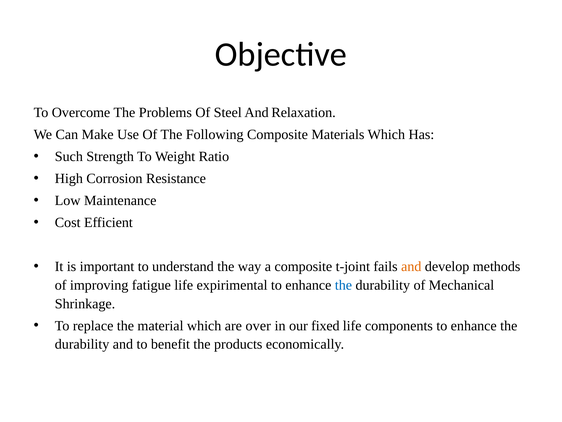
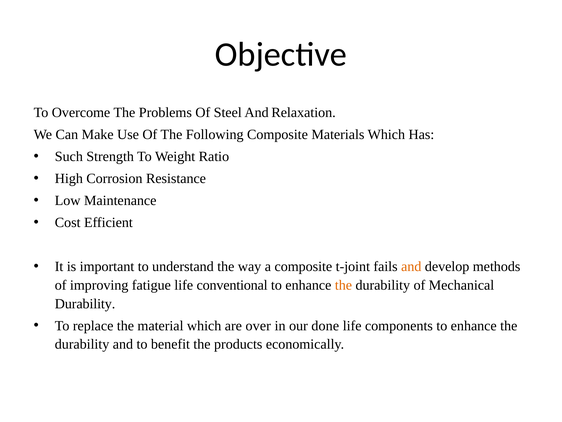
expirimental: expirimental -> conventional (232, 285)
the colour: blue -> orange (343, 285)
Shrinkage: Shrinkage -> Durability (85, 303)
fixed: fixed -> done (325, 325)
